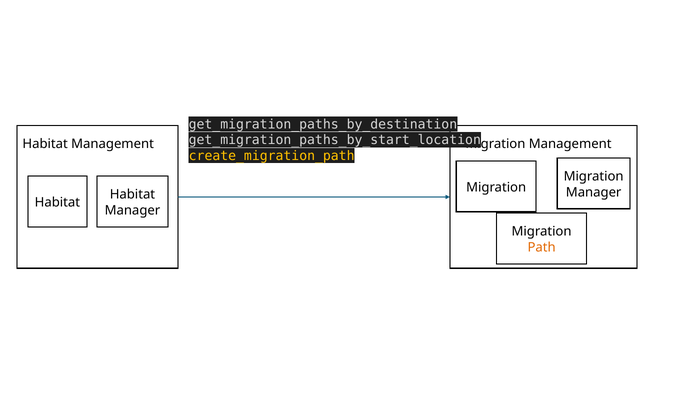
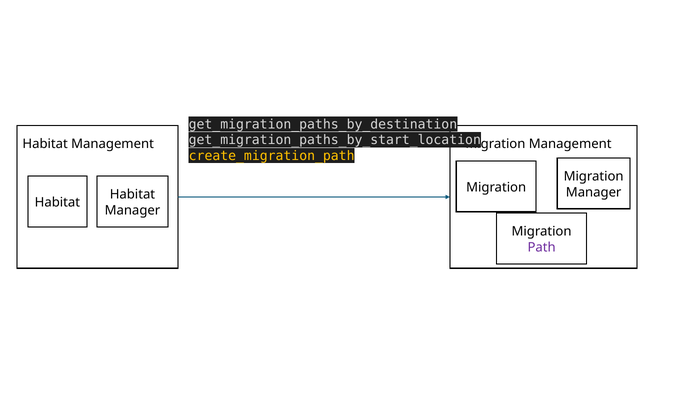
Path colour: orange -> purple (542, 247)
